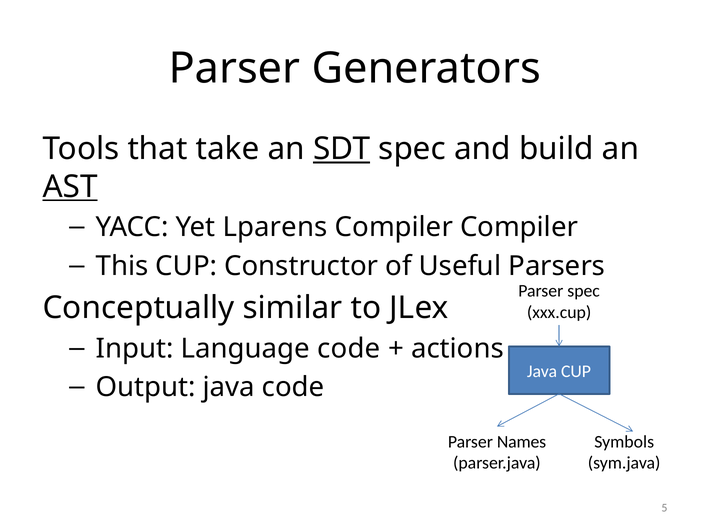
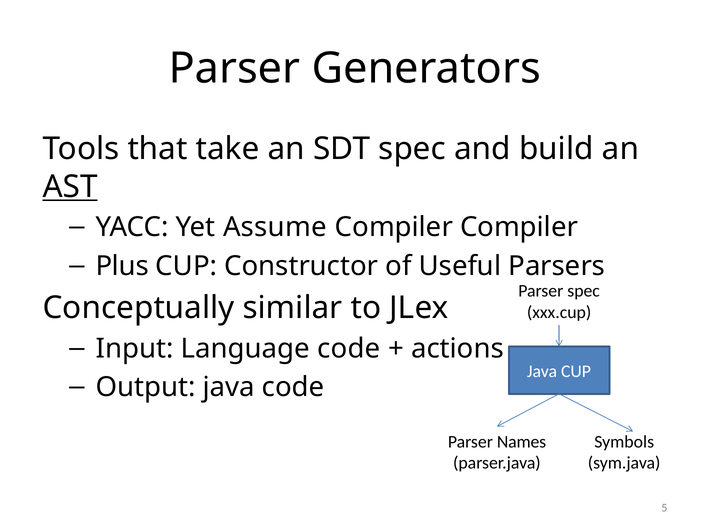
SDT underline: present -> none (342, 149)
Lparens: Lparens -> Assume (275, 228)
This: This -> Plus (122, 266)
